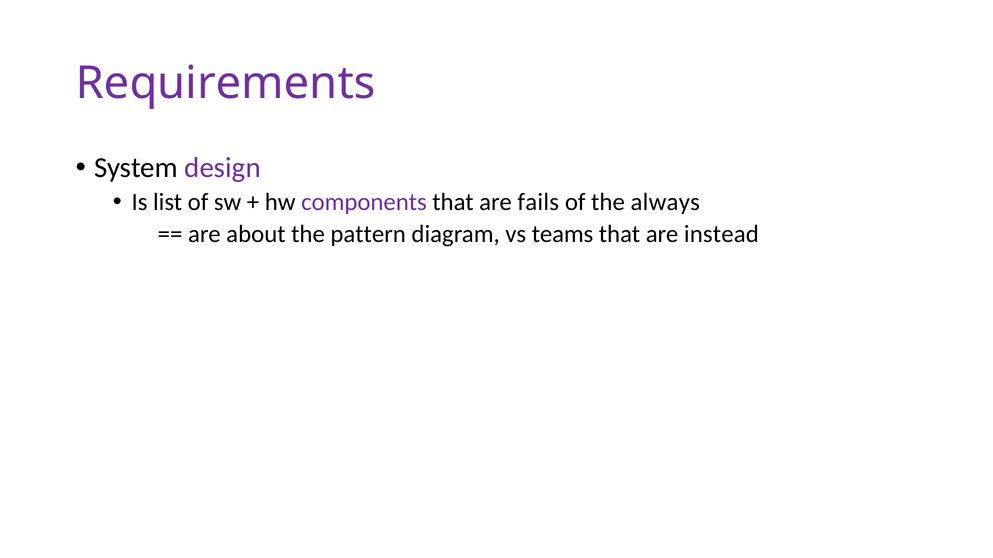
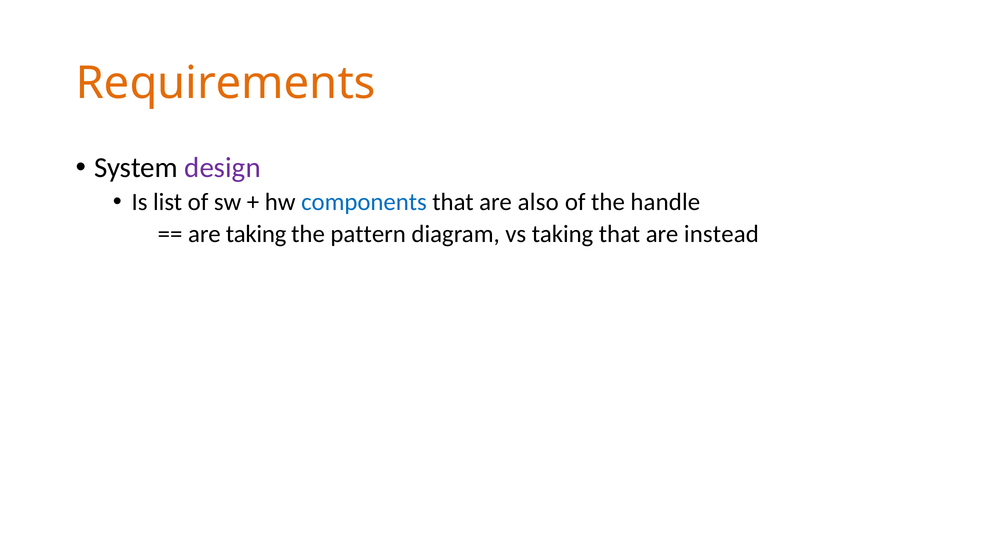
Requirements colour: purple -> orange (226, 83)
components colour: purple -> blue (364, 202)
fails: fails -> also (538, 202)
always: always -> handle (665, 202)
are about: about -> taking (256, 234)
vs teams: teams -> taking (563, 234)
